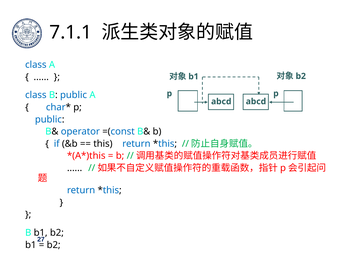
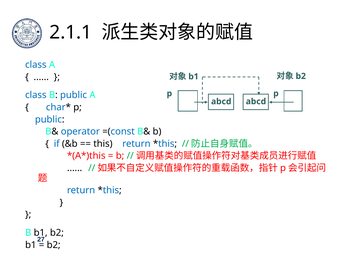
7.1.1: 7.1.1 -> 2.1.1 (71, 32)
